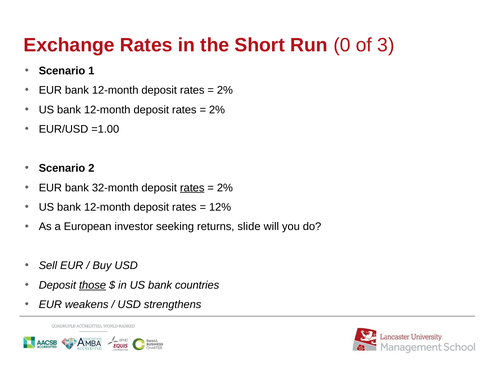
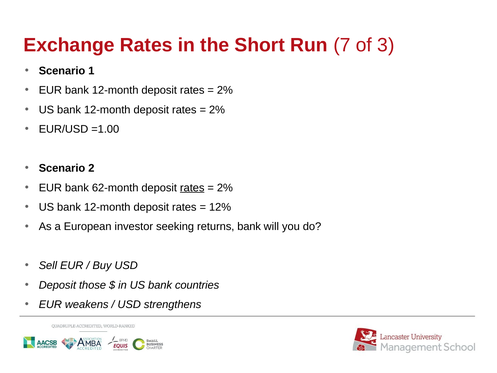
0: 0 -> 7 (342, 45)
32-month: 32-month -> 62-month (115, 188)
returns slide: slide -> bank (249, 227)
those underline: present -> none (93, 285)
